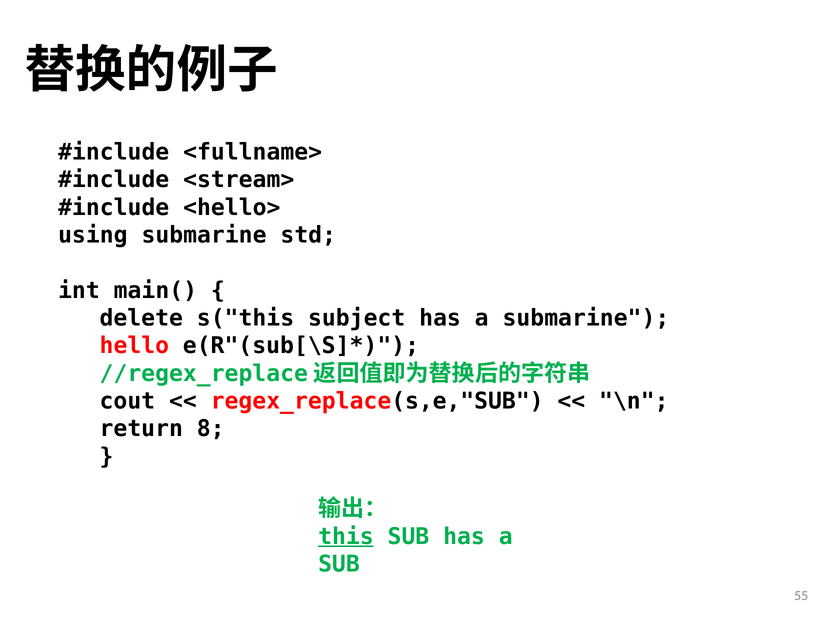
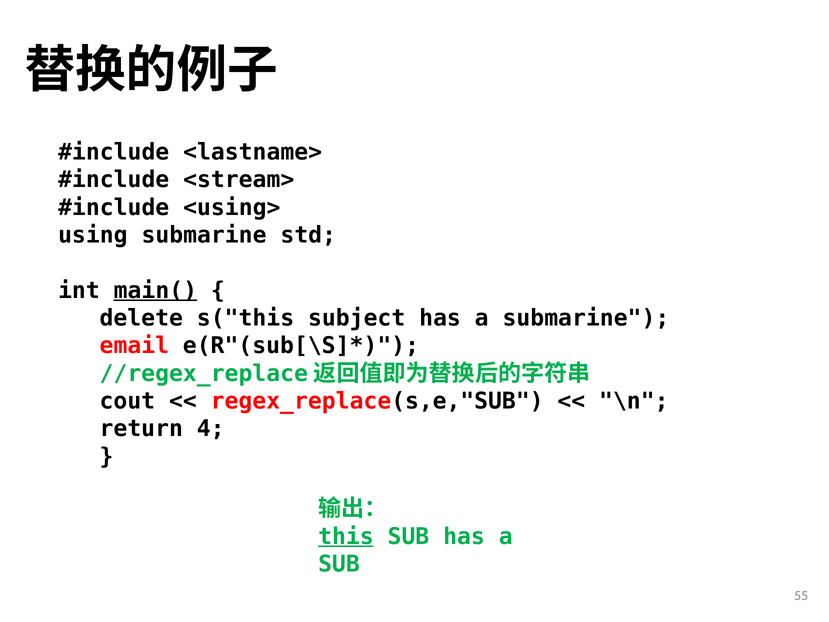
<fullname>: <fullname> -> <lastname> (253, 152)
<hello>: <hello> -> <using> (232, 207)
main( underline: none -> present (155, 290)
hello: hello -> email (134, 346)
8: 8 -> 4 (211, 429)
